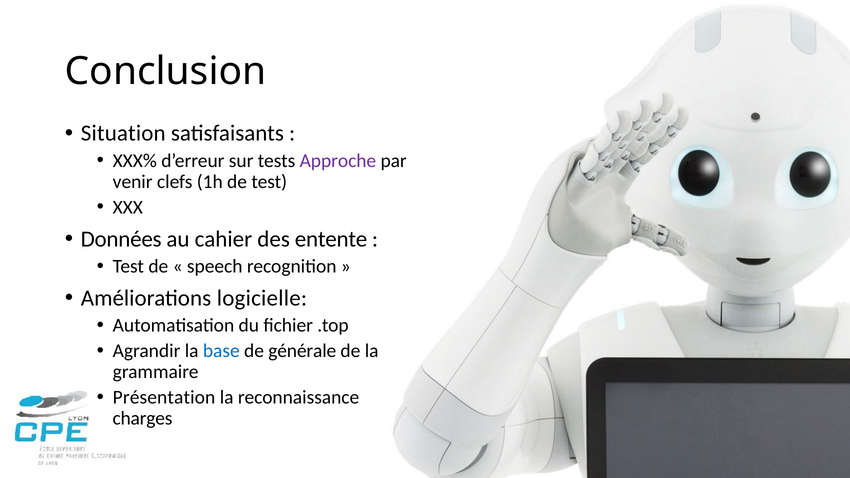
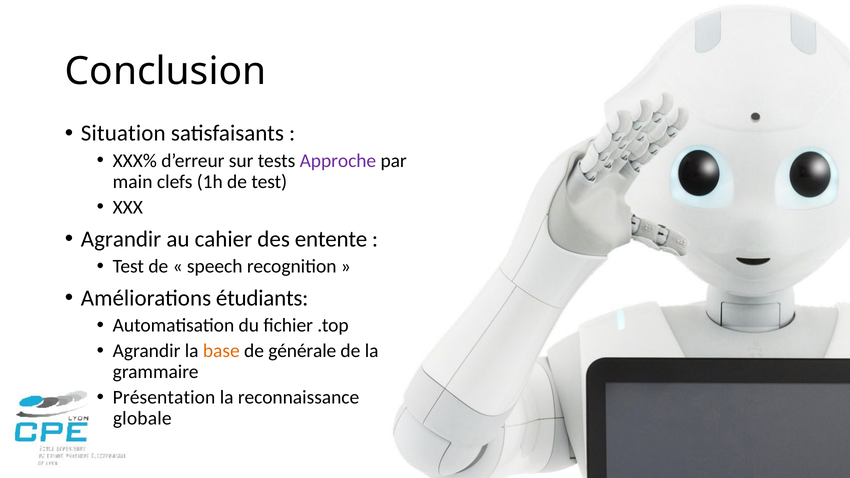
venir: venir -> main (133, 182)
Données: Données -> Agrandir (121, 239)
logicielle: logicielle -> étudiants (262, 298)
base colour: blue -> orange (221, 351)
charges: charges -> globale (142, 418)
